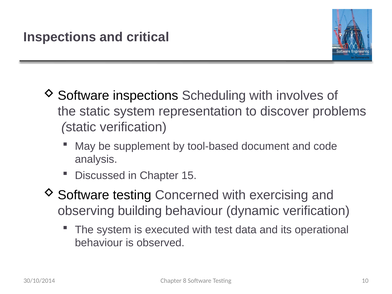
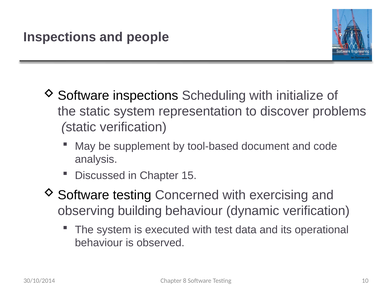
critical: critical -> people (148, 37)
involves: involves -> initialize (300, 96)
